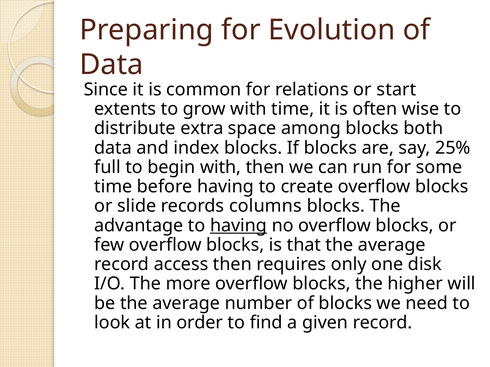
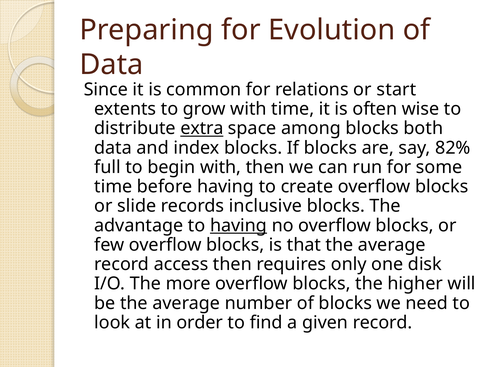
extra underline: none -> present (202, 129)
25%: 25% -> 82% (453, 148)
columns: columns -> inclusive (265, 206)
